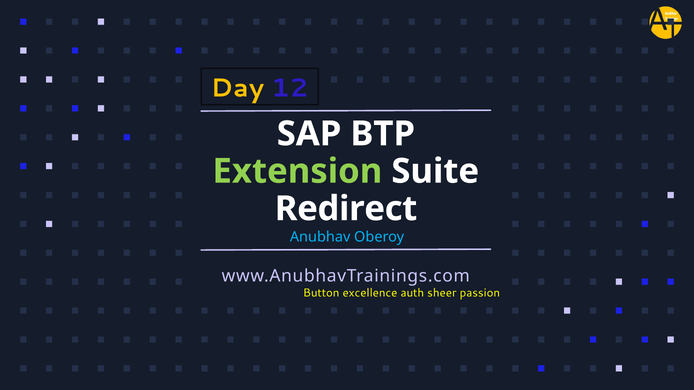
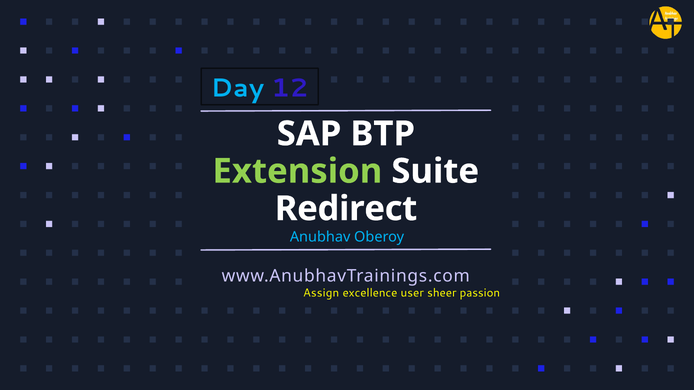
Day colour: yellow -> light blue (237, 88)
Button: Button -> Assign (321, 293)
auth: auth -> user (412, 293)
